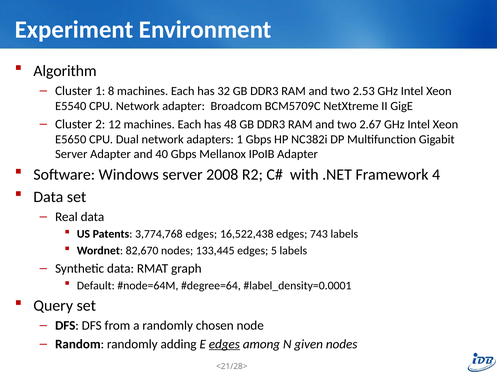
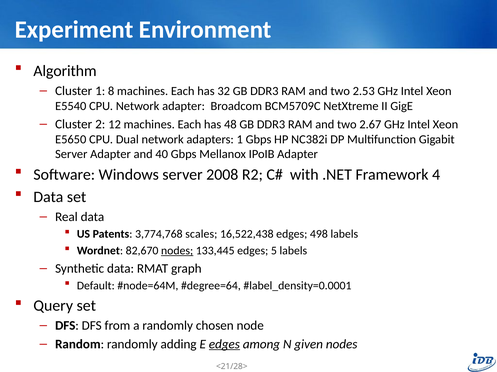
3,774,768 edges: edges -> scales (201, 235)
743: 743 -> 498 (319, 235)
nodes underline: none -> present (177, 251)
